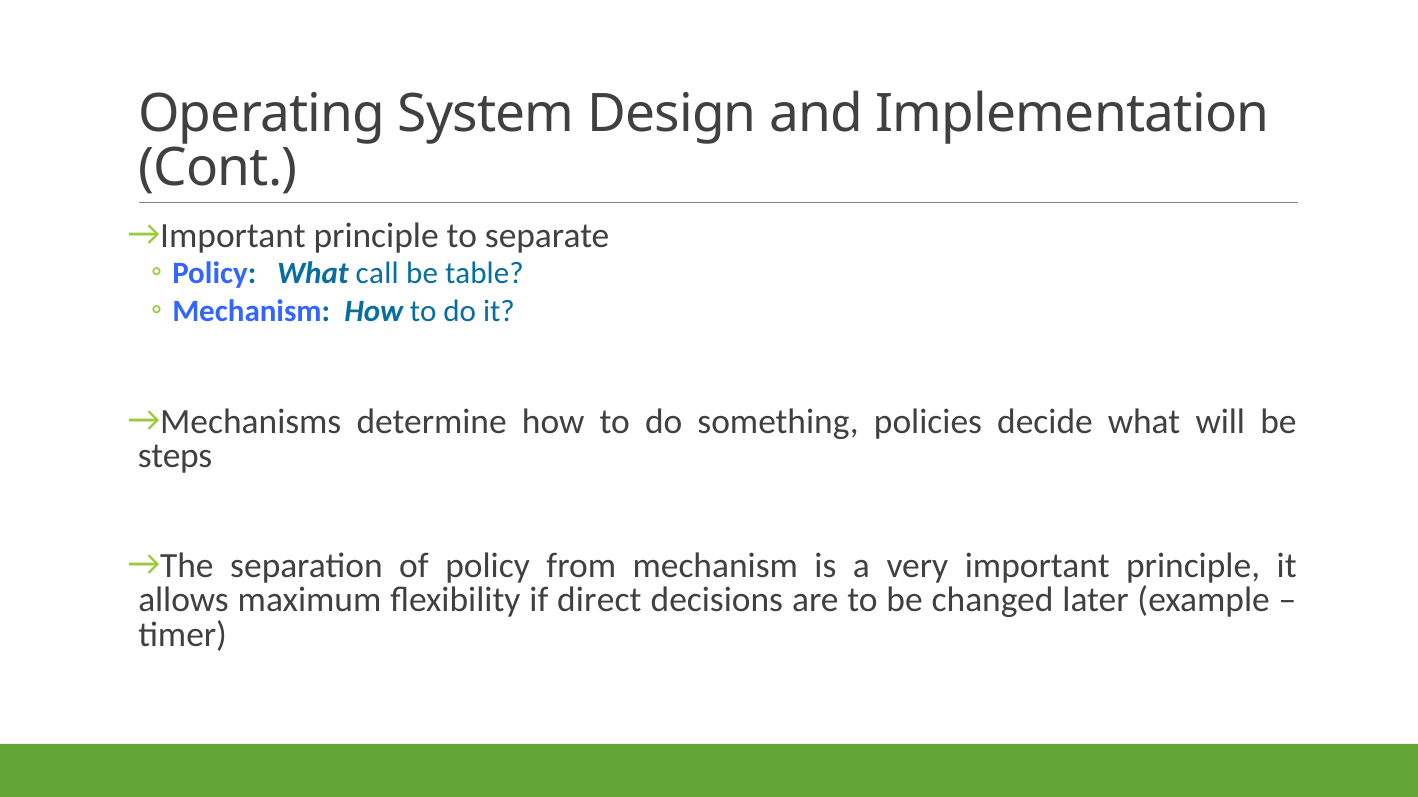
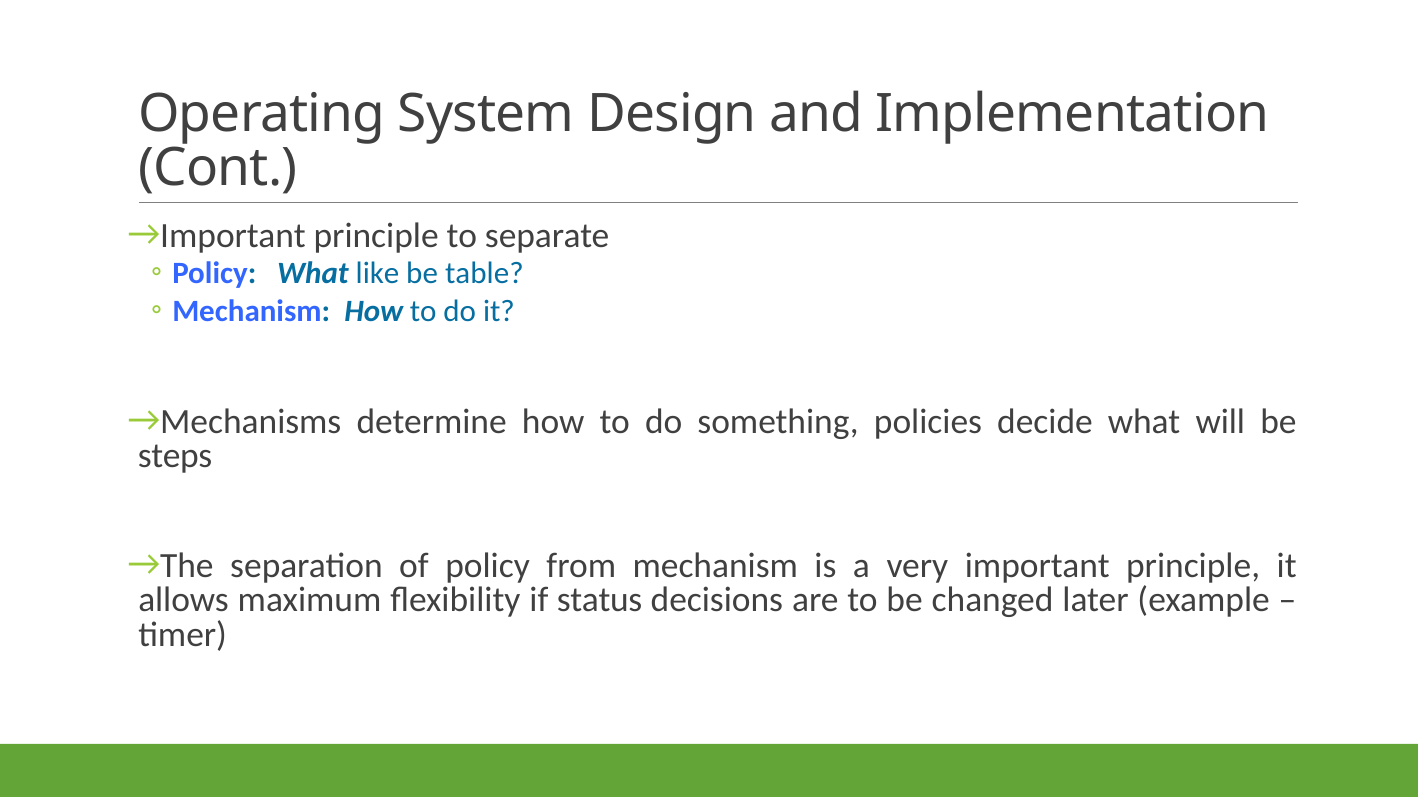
call: call -> like (377, 274)
direct: direct -> status (600, 601)
